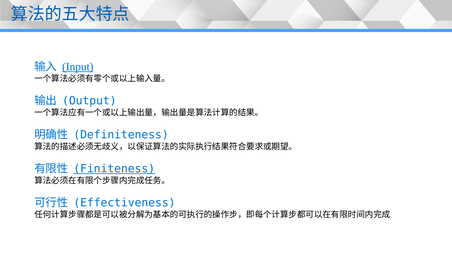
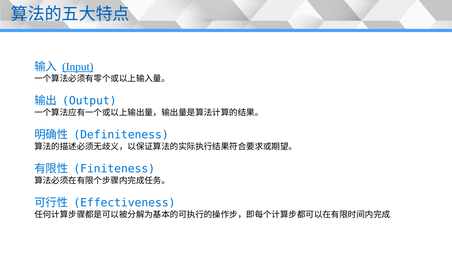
Finiteness underline: present -> none (114, 168)
